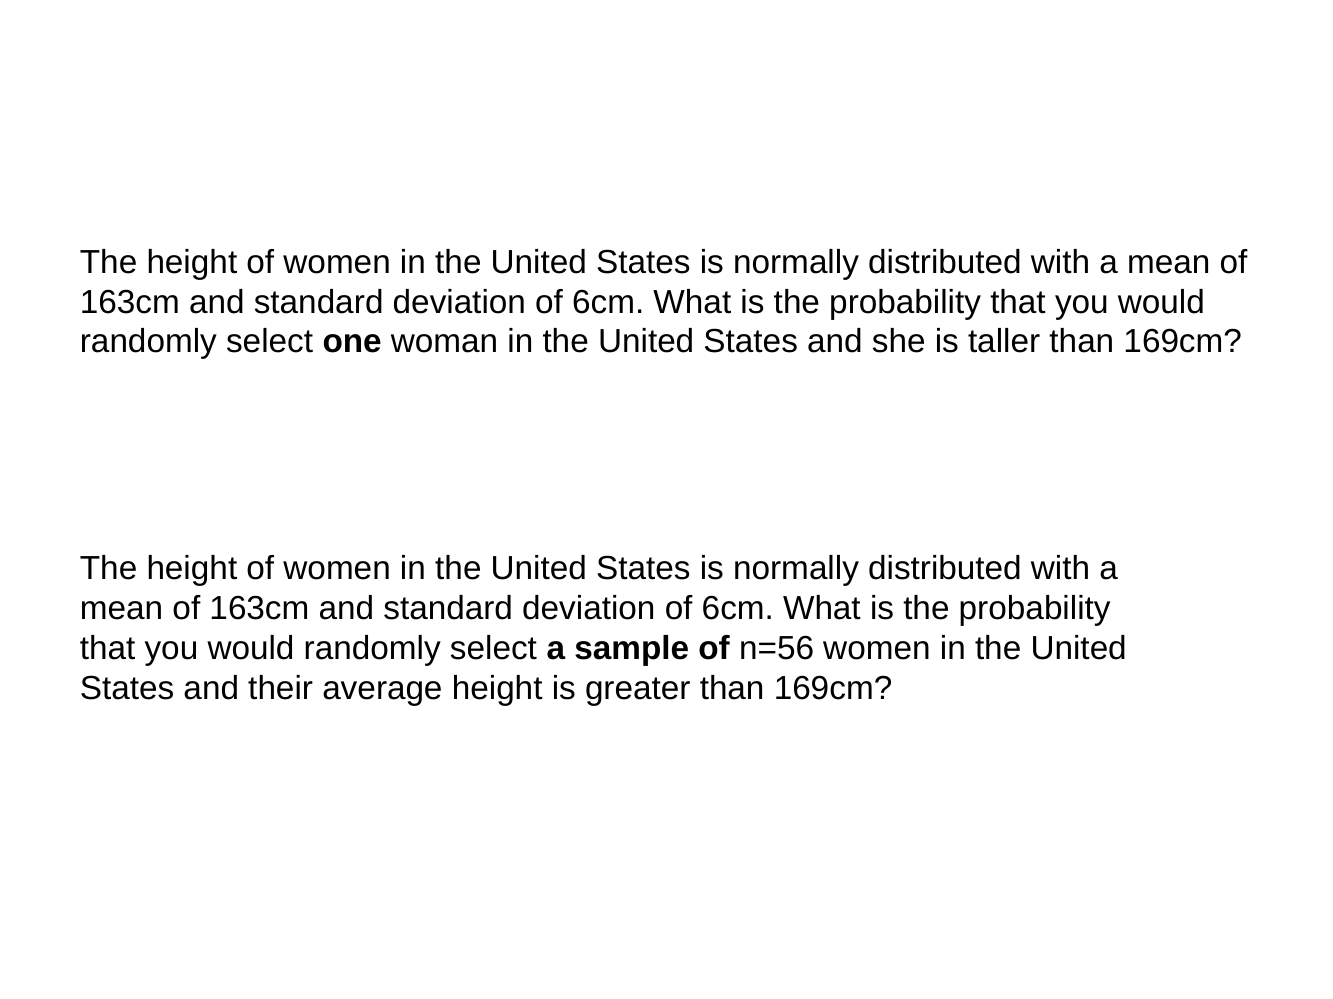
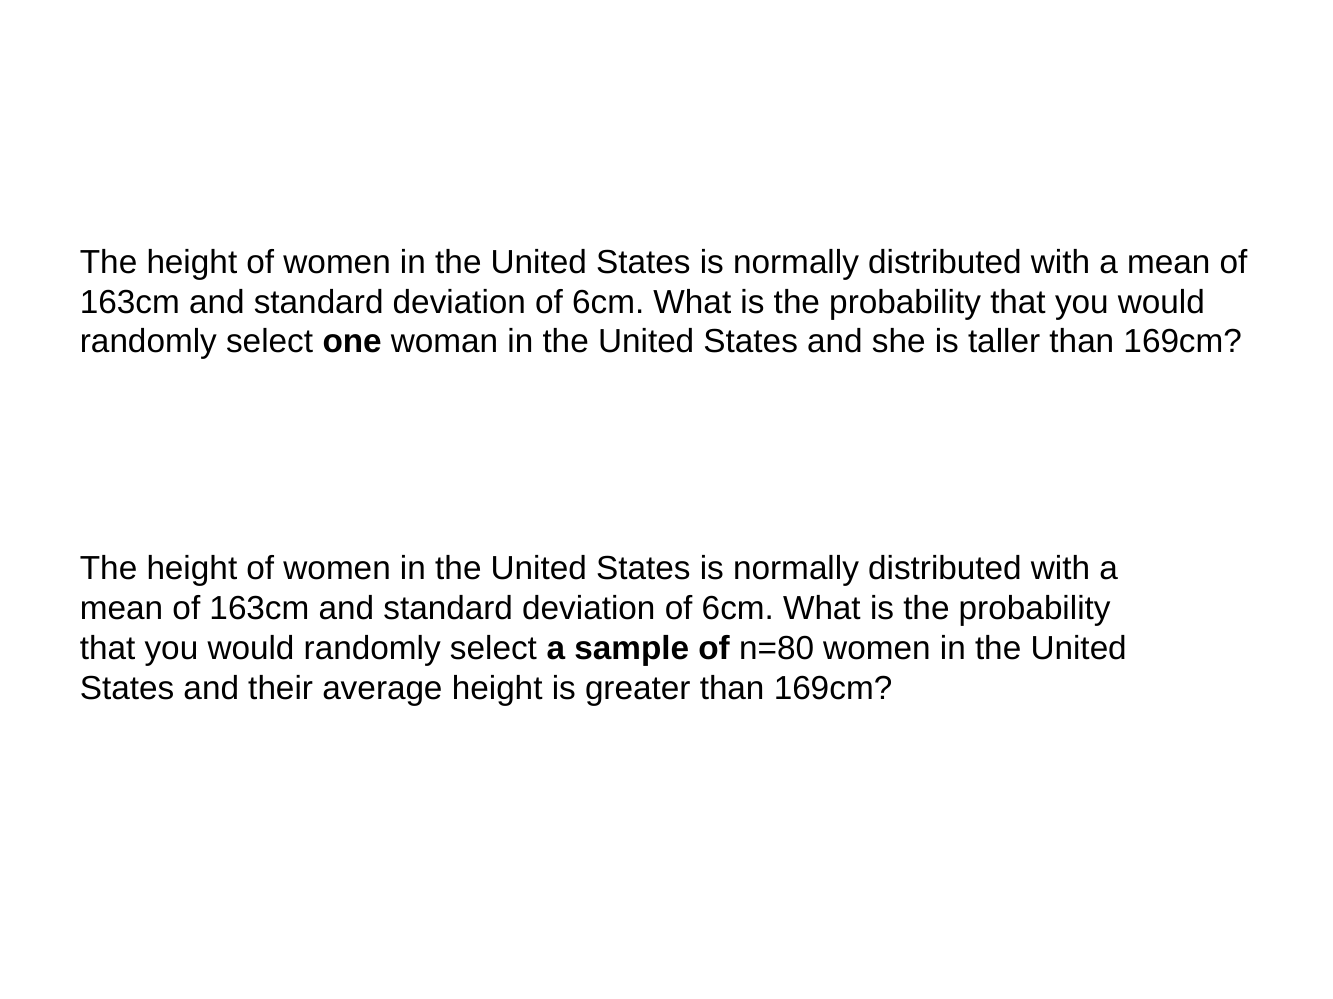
n=56: n=56 -> n=80 (777, 649)
